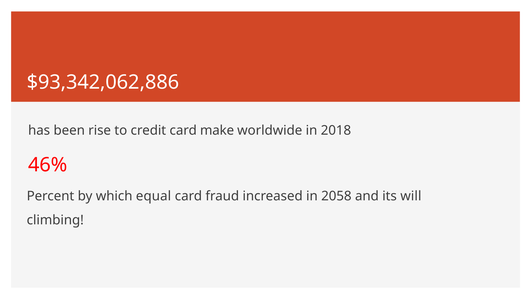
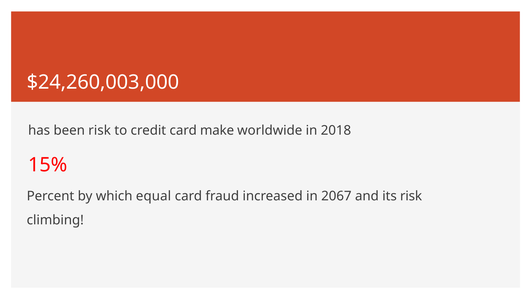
$93,342,062,886: $93,342,062,886 -> $24,260,003,000 (103, 82)
been rise: rise -> risk (100, 130)
46%: 46% -> 15% (48, 165)
2058: 2058 -> 2067 (336, 196)
its will: will -> risk (411, 196)
